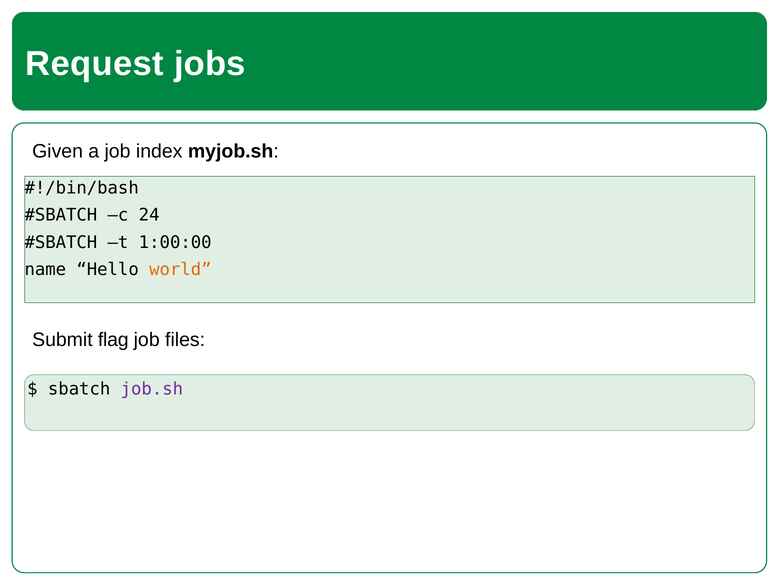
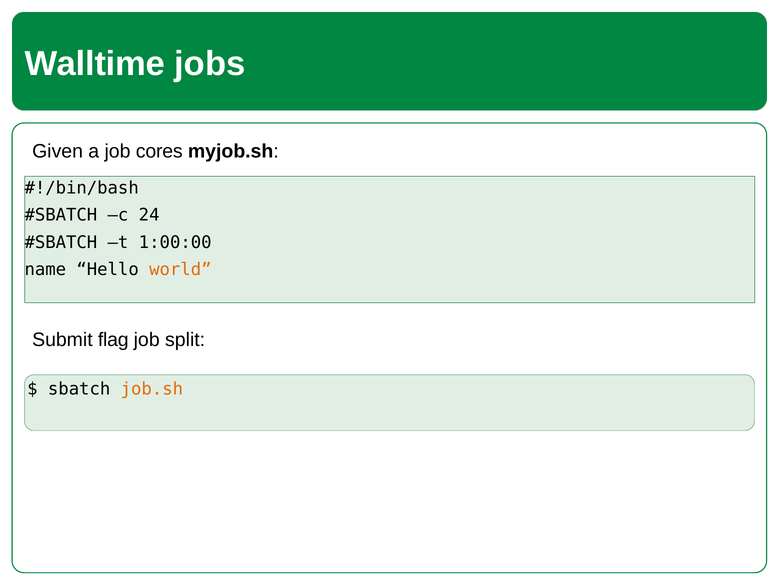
Request: Request -> Walltime (95, 64)
index: index -> cores (159, 151)
files: files -> split (185, 339)
job.sh colour: purple -> orange (152, 388)
